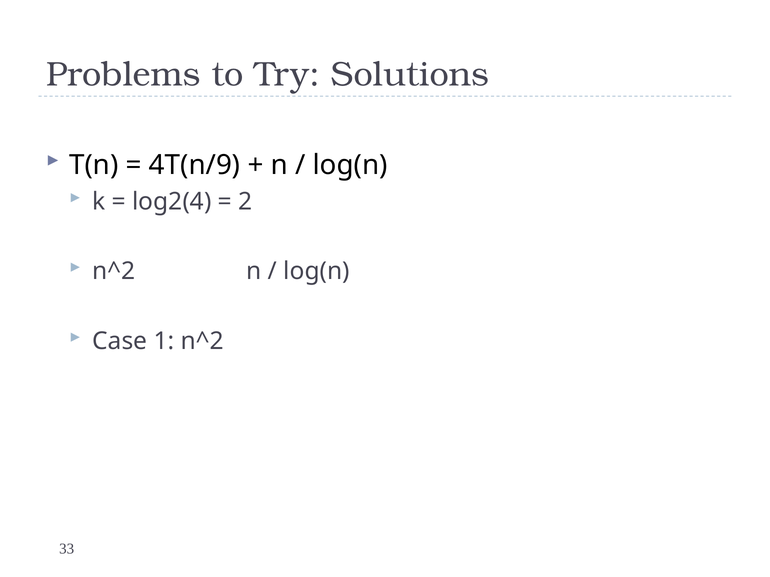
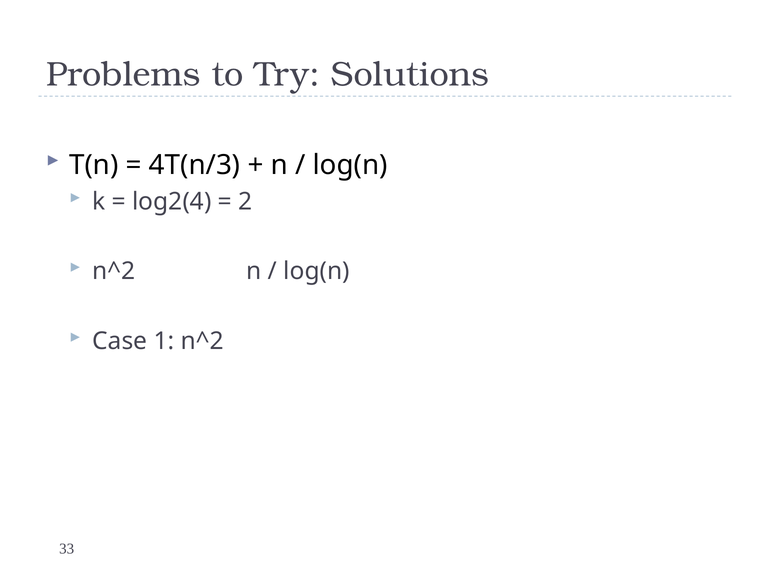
4T(n/9: 4T(n/9 -> 4T(n/3 (195, 165)
